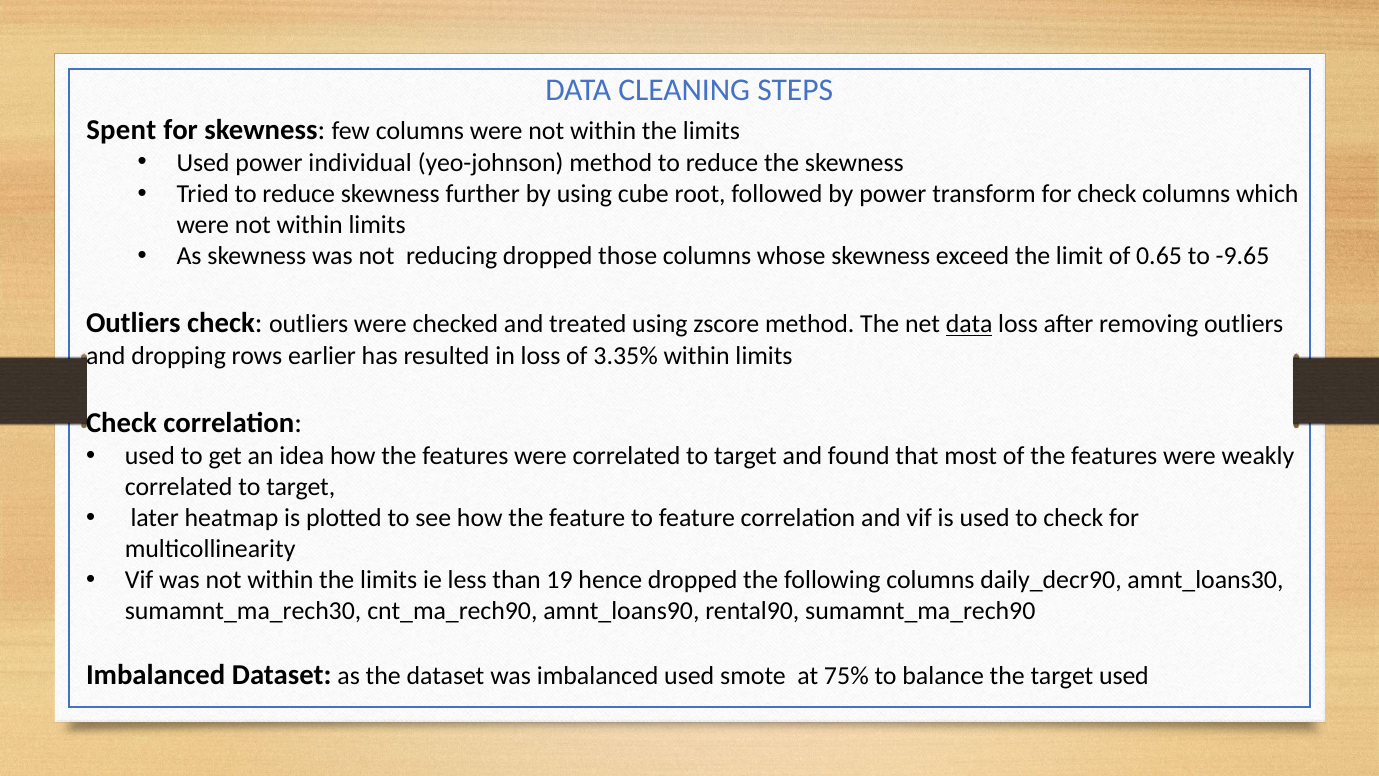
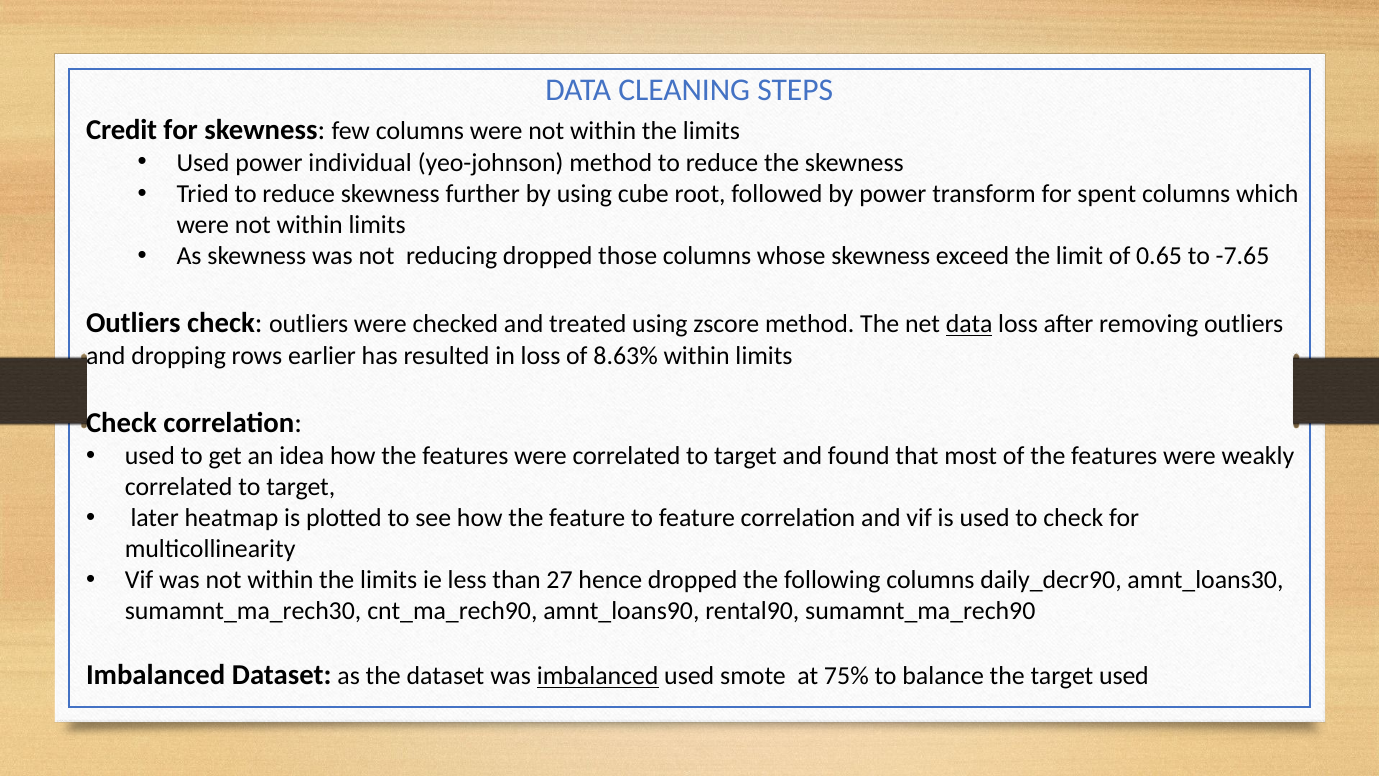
Spent: Spent -> Credit (122, 130)
for check: check -> spent (1107, 194)
-9.65: -9.65 -> -7.65 (1243, 256)
3.35%: 3.35% -> 8.63% (626, 356)
19: 19 -> 27 (560, 580)
imbalanced underline: none -> present (598, 676)
